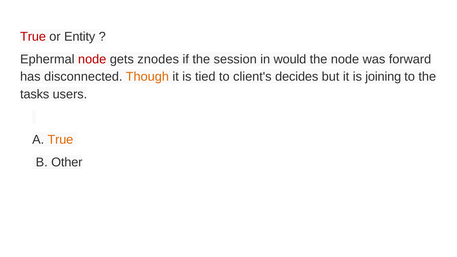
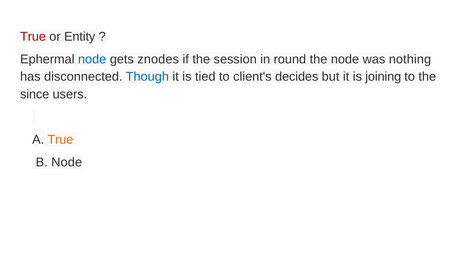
node colour: red -> blue (92, 59)
would: would -> round (290, 59)
forward: forward -> nothing (410, 59)
Though colour: orange -> blue (147, 77)
tasks: tasks -> since (35, 94)
B Other: Other -> Node (67, 162)
